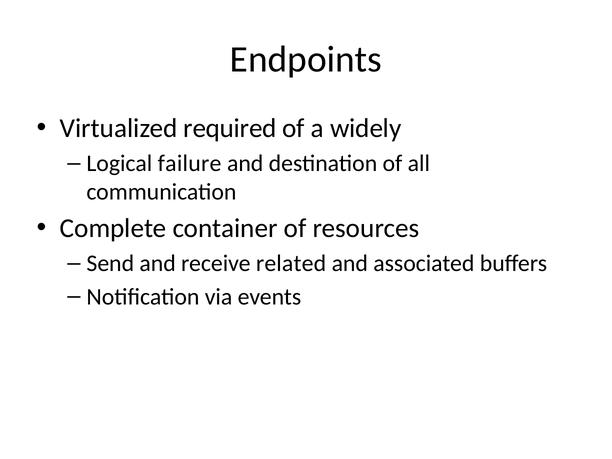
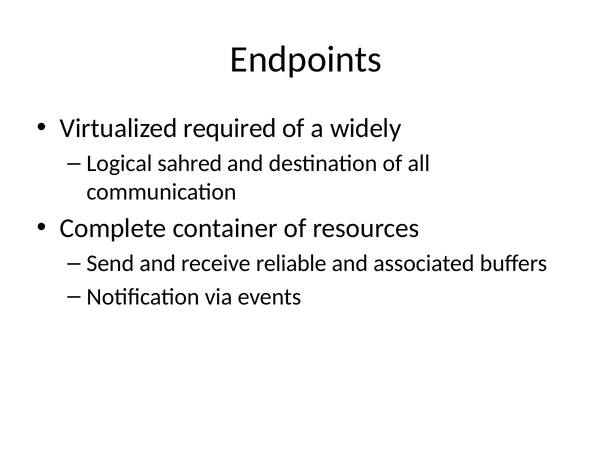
failure: failure -> sahred (190, 164)
related: related -> reliable (291, 264)
